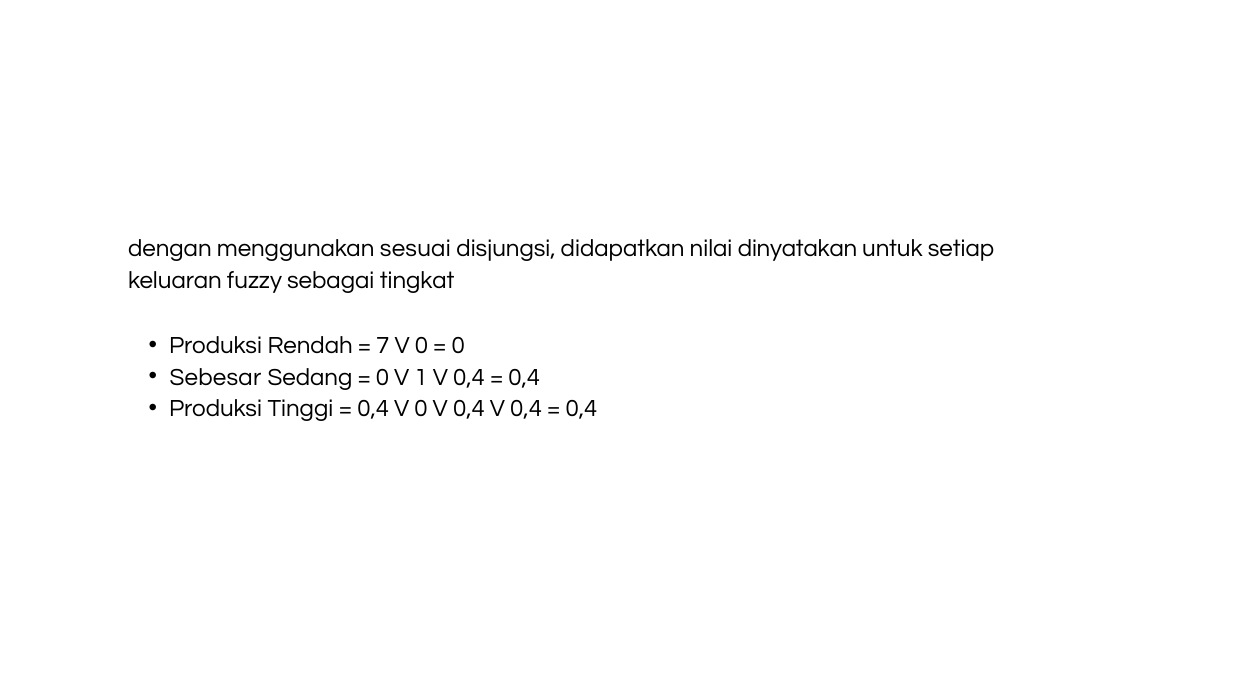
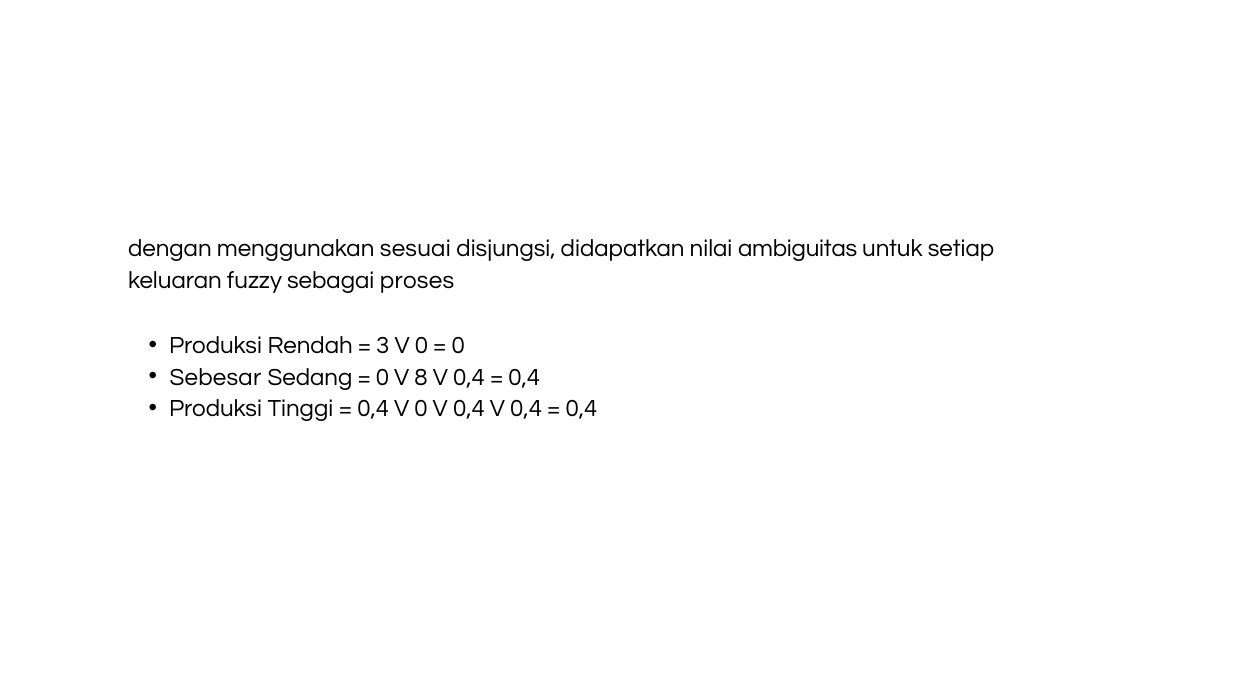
dinyatakan: dinyatakan -> ambiguitas (798, 249)
tingkat: tingkat -> proses (417, 280)
7: 7 -> 3 (383, 345)
1: 1 -> 8 (421, 377)
